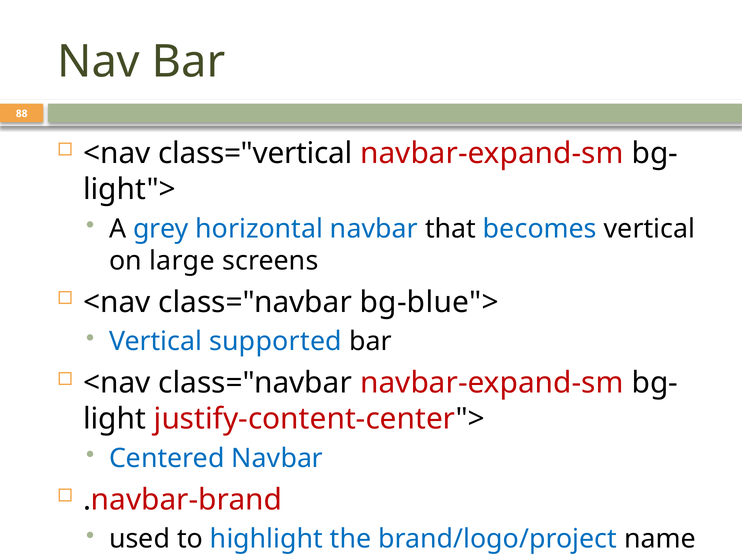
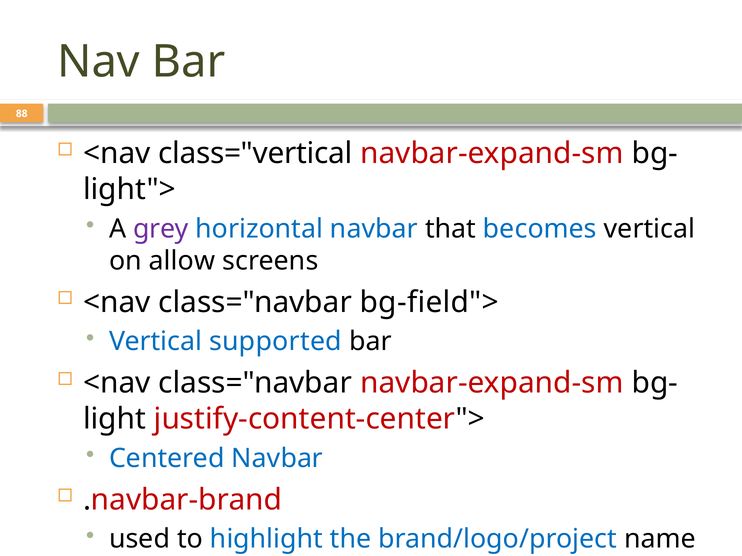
grey colour: blue -> purple (161, 229)
large: large -> allow (182, 261)
bg-blue">: bg-blue"> -> bg-field"> (429, 302)
